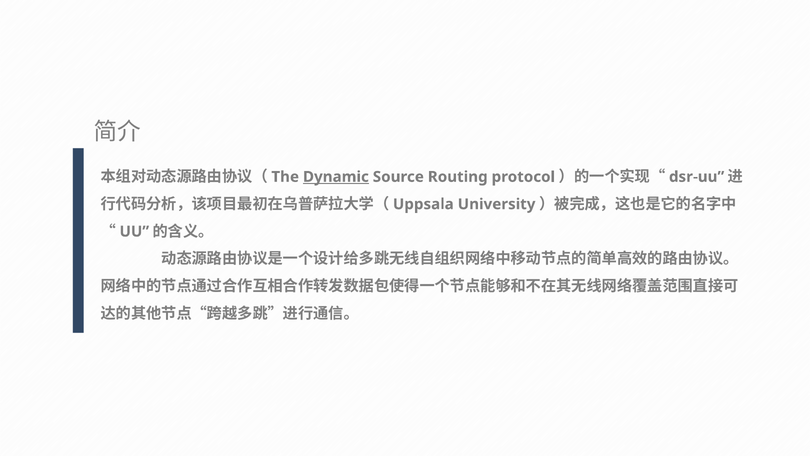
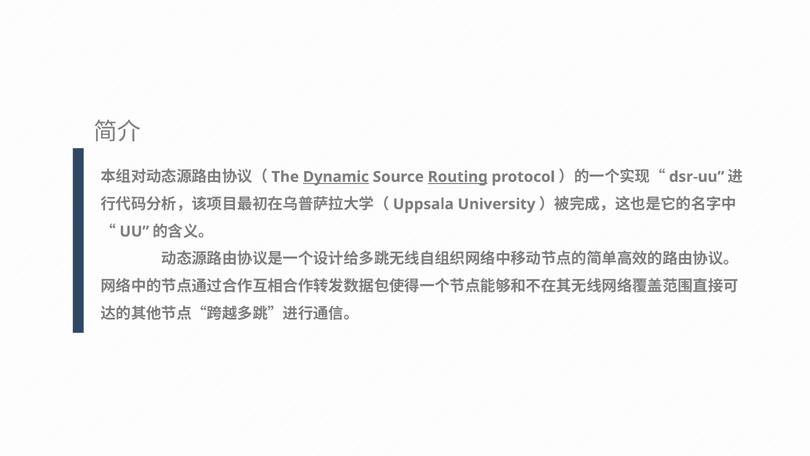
Routing underline: none -> present (458, 177)
